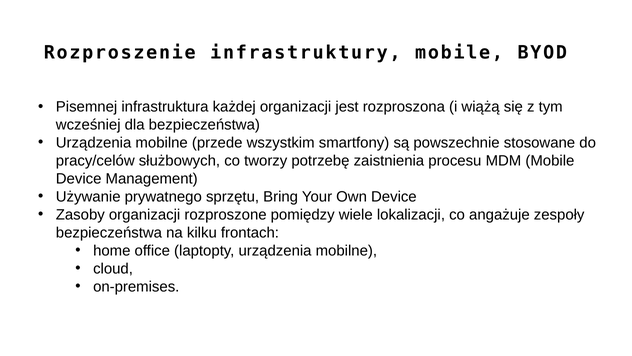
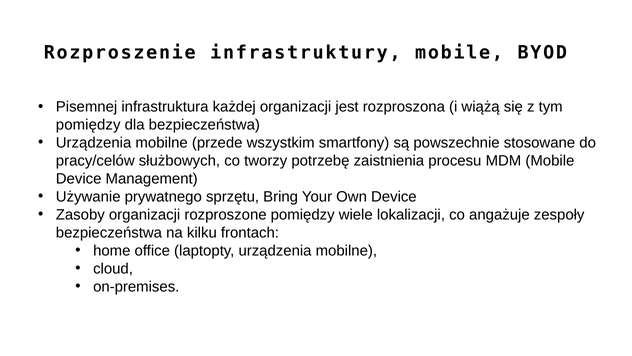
wcześniej: wcześniej -> pomiędzy (88, 125)
